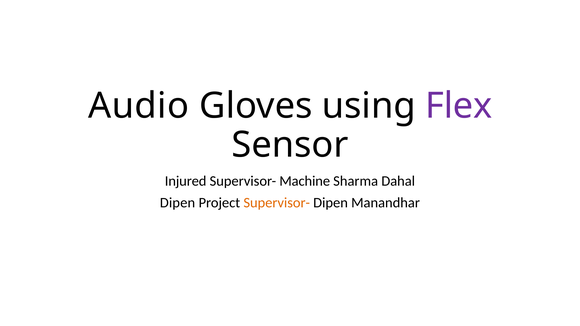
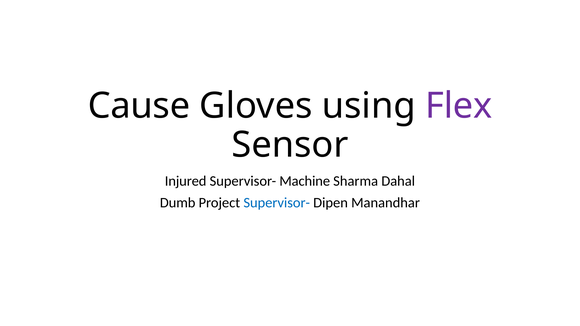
Audio: Audio -> Cause (139, 106)
Dipen: Dipen -> Dumb (178, 203)
Supervisor- colour: orange -> blue (277, 203)
